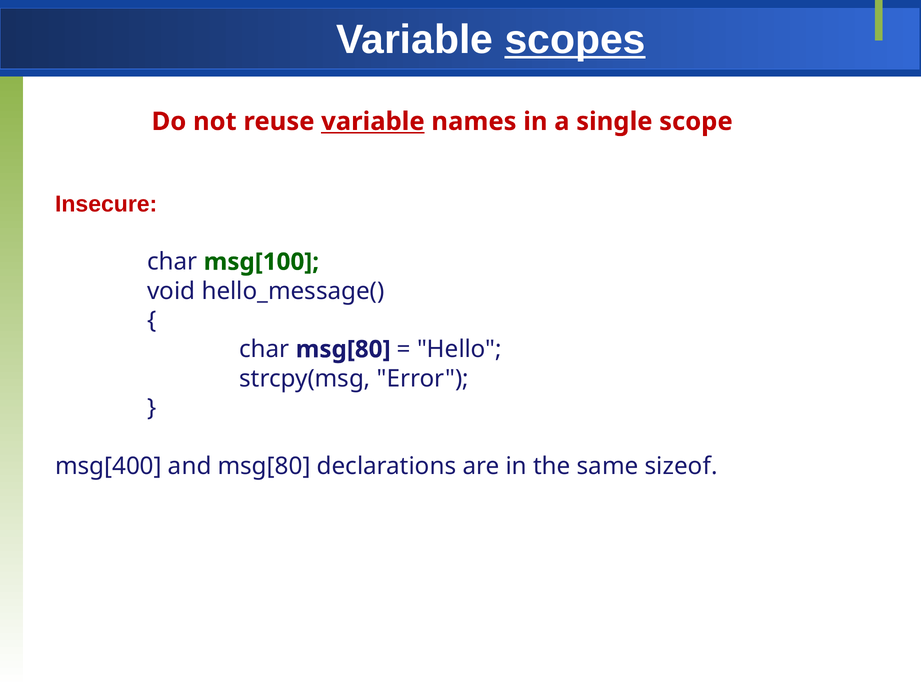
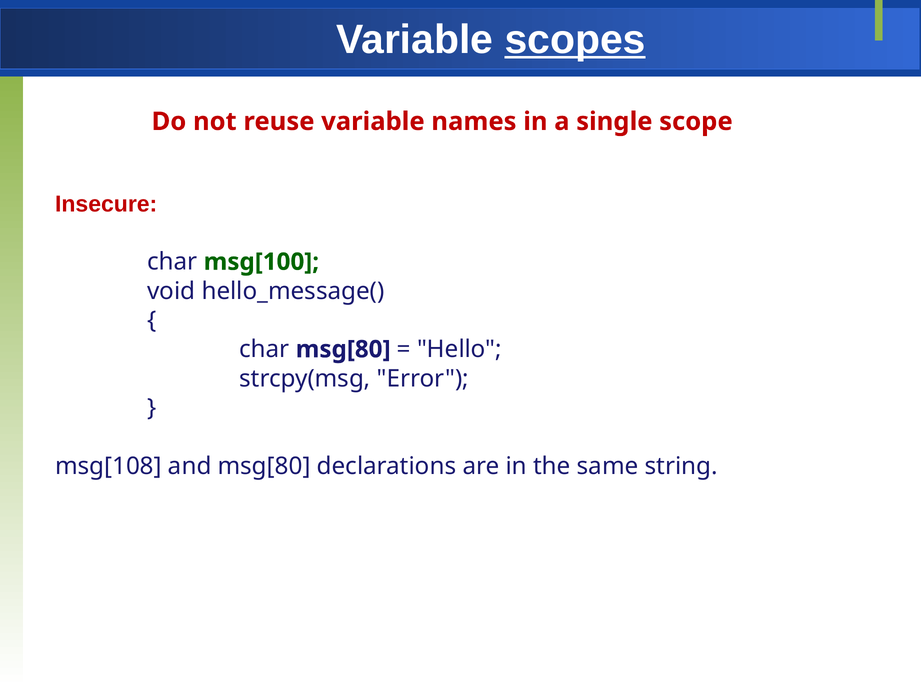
variable underline: present -> none (373, 121)
msg[400: msg[400 -> msg[108 (108, 466)
sizeof: sizeof -> string (681, 466)
